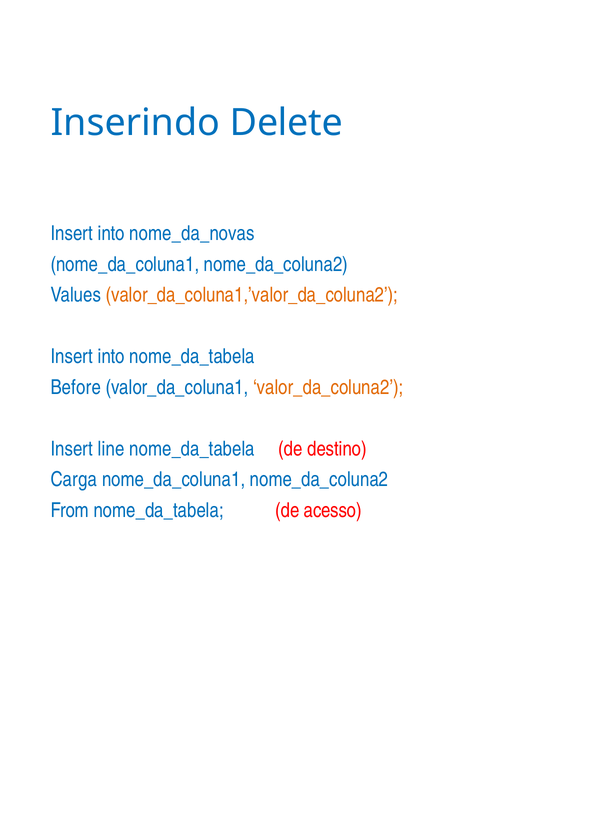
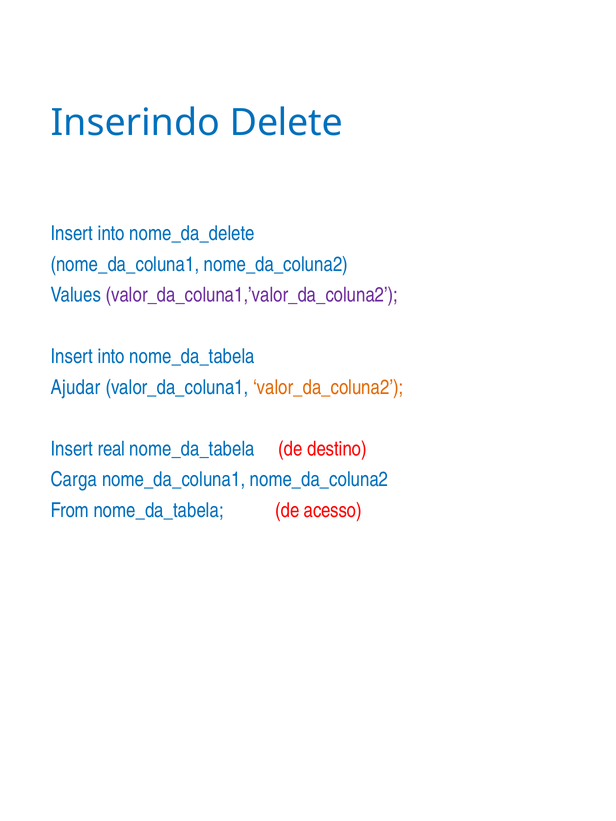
nome_da_novas: nome_da_novas -> nome_da_delete (192, 234)
valor_da_coluna1,’valor_da_coluna2 colour: orange -> purple (252, 295)
Before: Before -> Ajudar (76, 387)
line: line -> real (111, 449)
